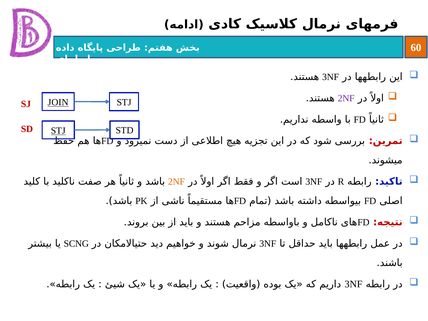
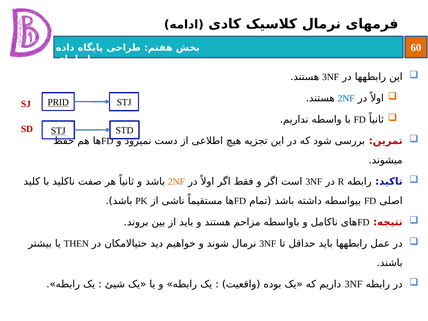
2NF colour: purple -> blue (346, 98)
JOIN: JOIN -> PRID (58, 102)
SCNG: SCNG -> THEN (76, 244)
